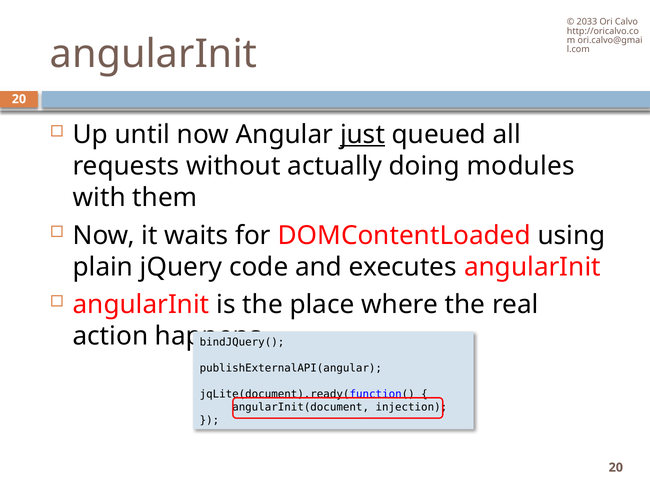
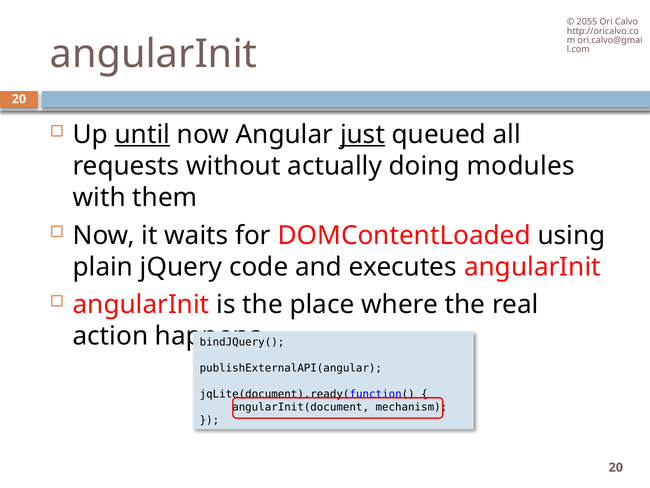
2033: 2033 -> 2055 (587, 22)
until underline: none -> present (142, 135)
injection: injection -> mechanism (411, 407)
